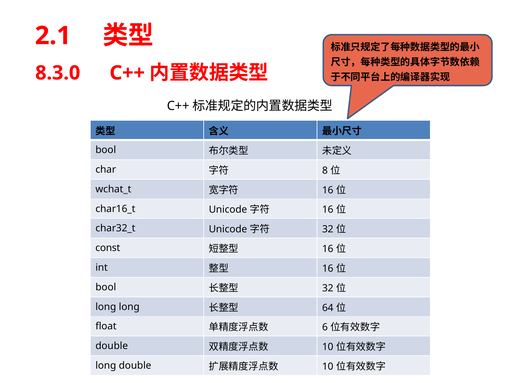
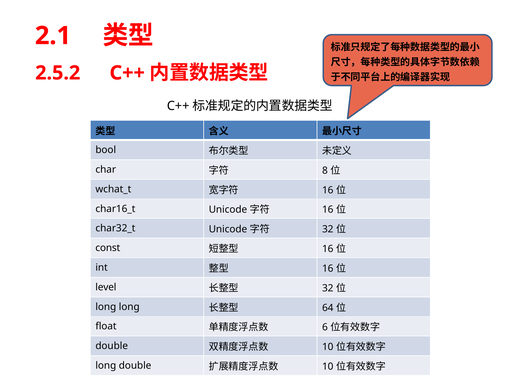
8.3.0: 8.3.0 -> 2.5.2 (58, 73)
bool: bool -> level (106, 287)
